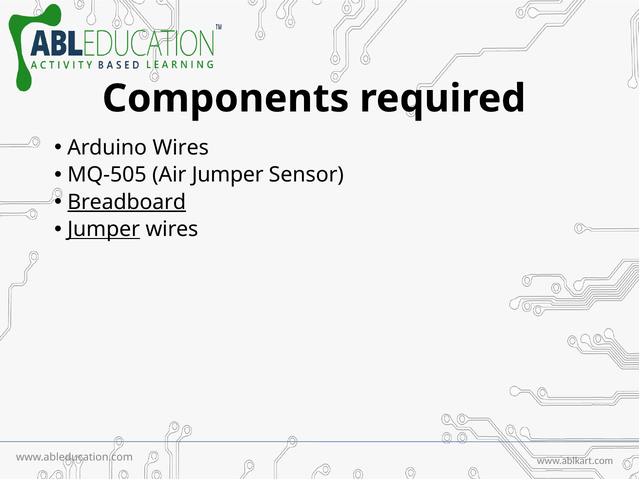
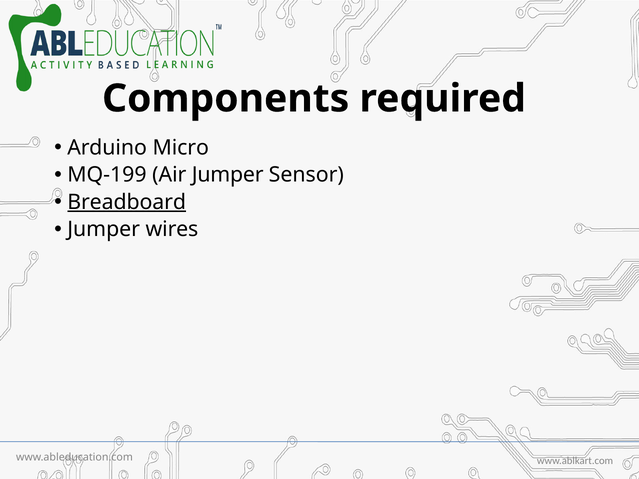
Arduino Wires: Wires -> Micro (181, 148)
MQ-505: MQ-505 -> MQ-199 (107, 175)
Jumper underline: present -> none (104, 229)
